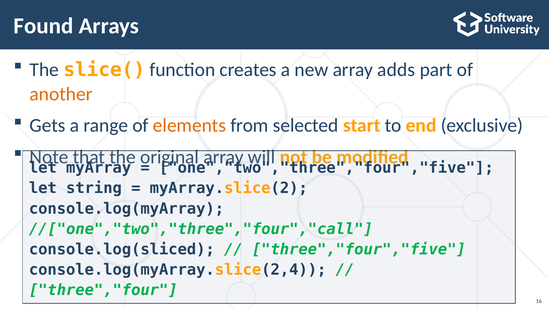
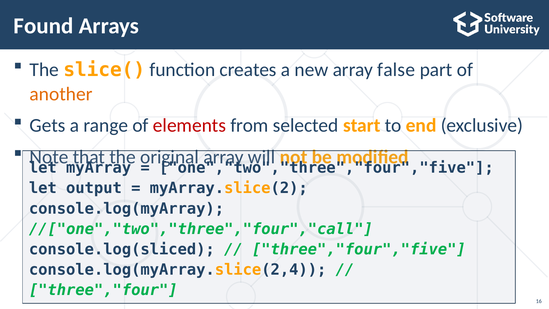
adds: adds -> false (396, 70)
elements colour: orange -> red (189, 125)
string: string -> output (94, 188)
